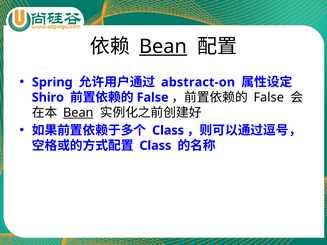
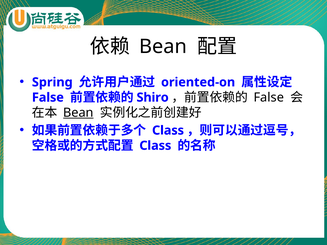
Bean underline: present -> none (163, 47)
abstract-on: abstract-on -> oriented-on (198, 82)
Shiro: Shiro -> False (48, 98)
False: False -> Shiro (153, 98)
